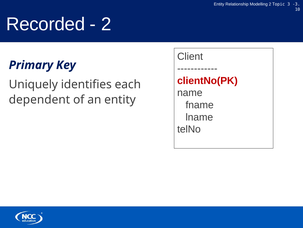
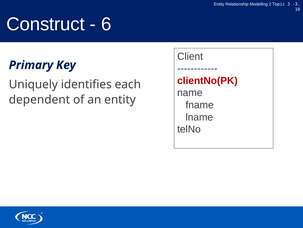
Recorded: Recorded -> Construct (46, 24)
2: 2 -> 6 (106, 24)
